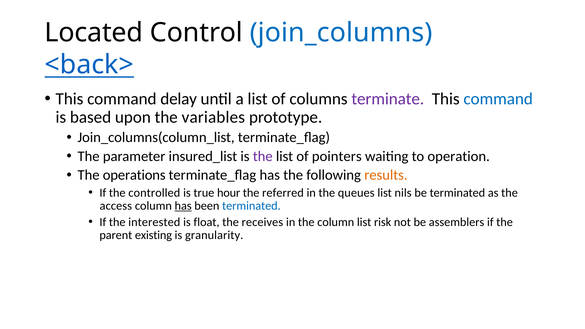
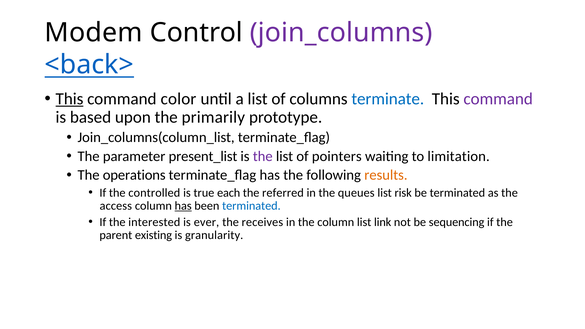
Located: Located -> Modem (94, 33)
join_columns colour: blue -> purple (341, 33)
This underline: none -> present (69, 99)
delay: delay -> color (178, 99)
terminate colour: purple -> blue (388, 99)
command colour: blue -> purple (498, 99)
variables: variables -> primarily (213, 117)
insured_list: insured_list -> present_list (203, 156)
operation: operation -> limitation (459, 156)
hour: hour -> each (229, 193)
nils: nils -> risk (403, 193)
float: float -> ever (206, 222)
risk: risk -> link (383, 222)
assemblers: assemblers -> sequencing (457, 222)
